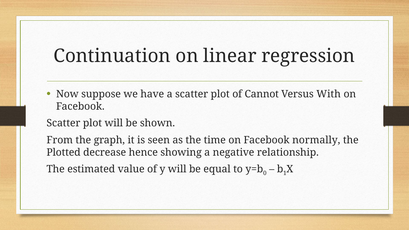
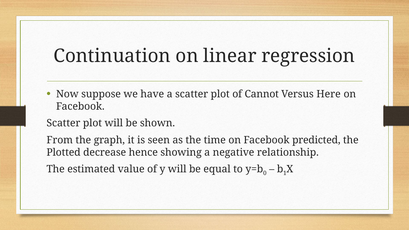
With: With -> Here (329, 94)
normally: normally -> predicted (316, 140)
